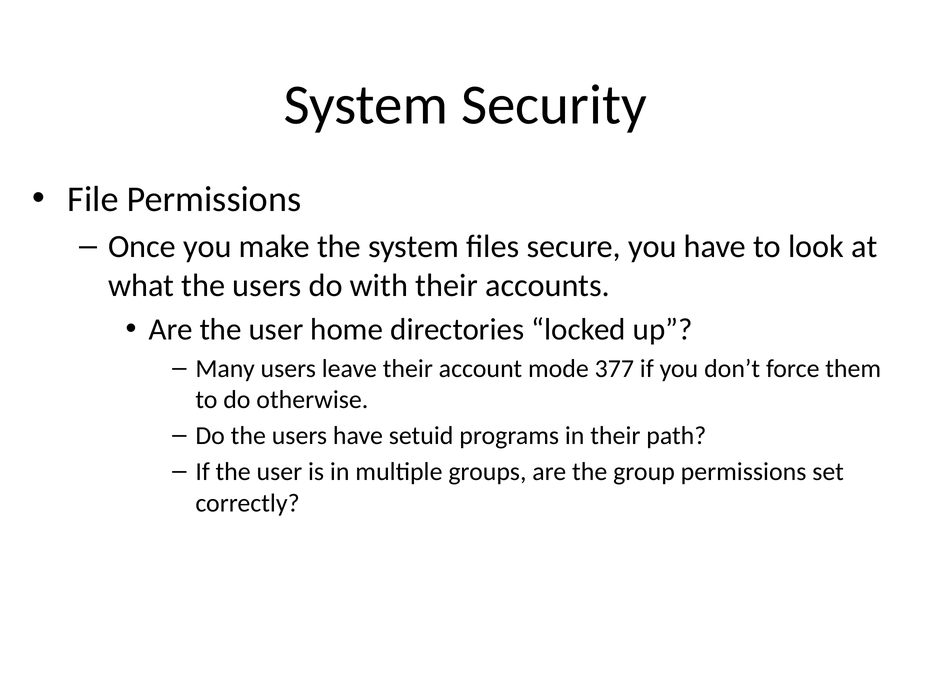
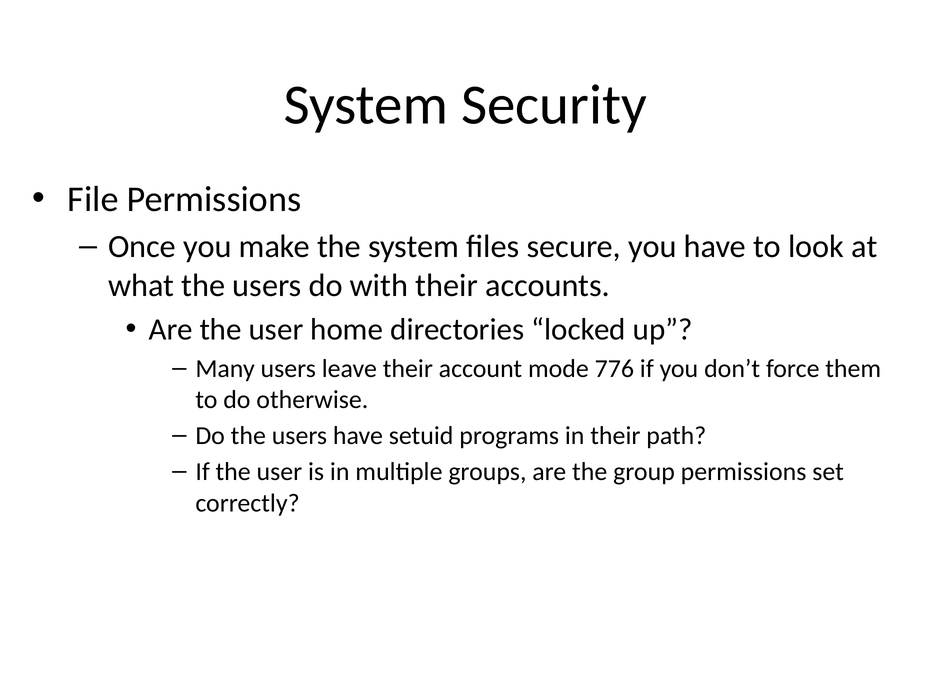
377: 377 -> 776 (614, 369)
